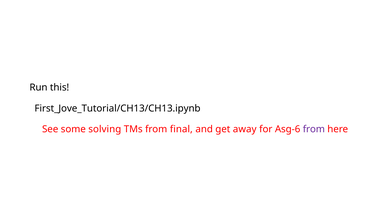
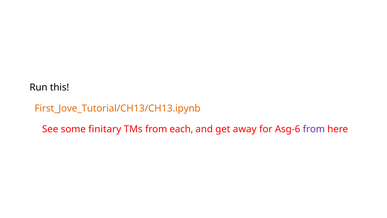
First_Jove_Tutorial/CH13/CH13.ipynb colour: black -> orange (118, 108)
solving: solving -> finitary (105, 129)
final: final -> each (181, 129)
